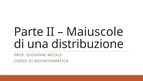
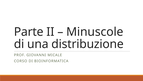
Maiuscole: Maiuscole -> Minuscole (95, 32)
